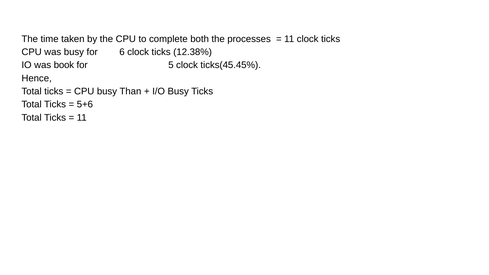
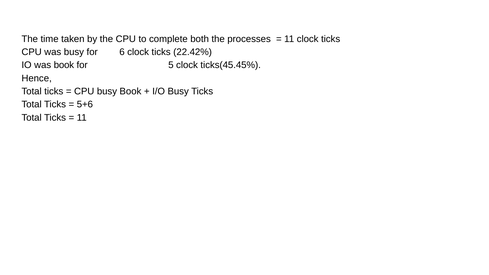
12.38%: 12.38% -> 22.42% (193, 52)
busy Than: Than -> Book (130, 91)
